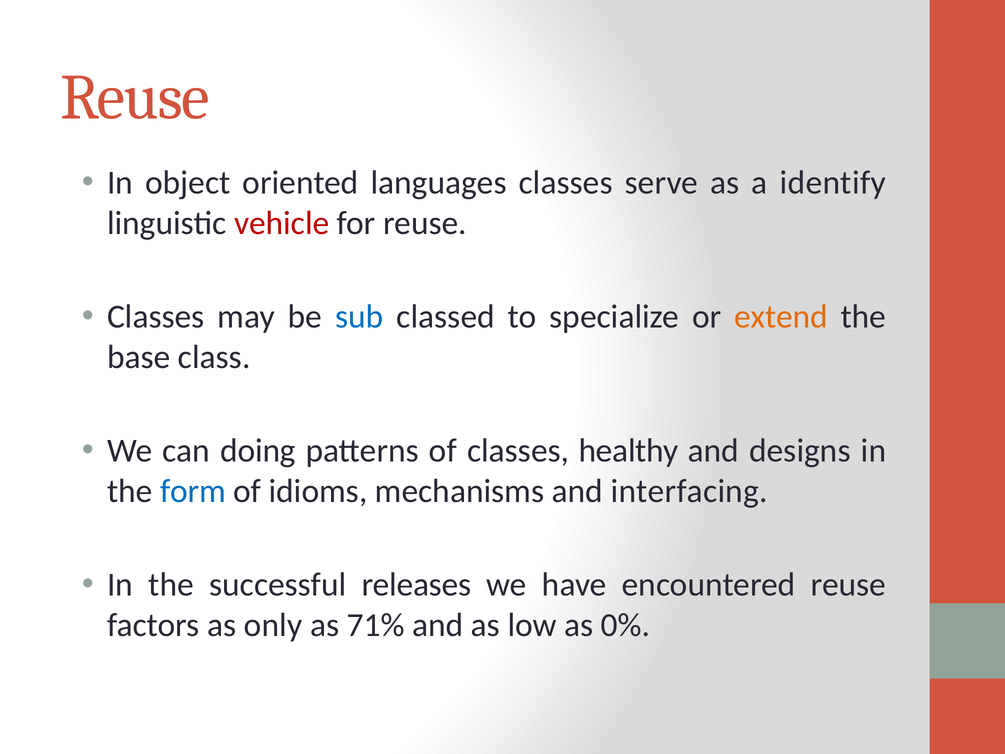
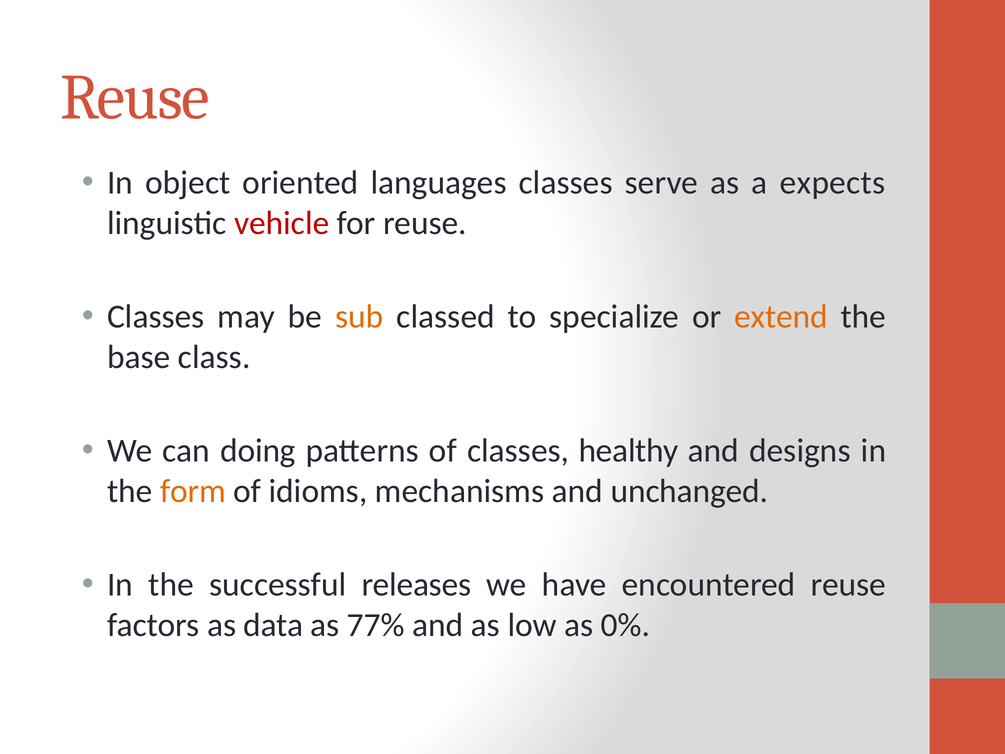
identify: identify -> expects (833, 183)
sub colour: blue -> orange (359, 317)
form colour: blue -> orange (193, 491)
interfacing: interfacing -> unchanged (689, 491)
only: only -> data (273, 625)
71%: 71% -> 77% (376, 625)
